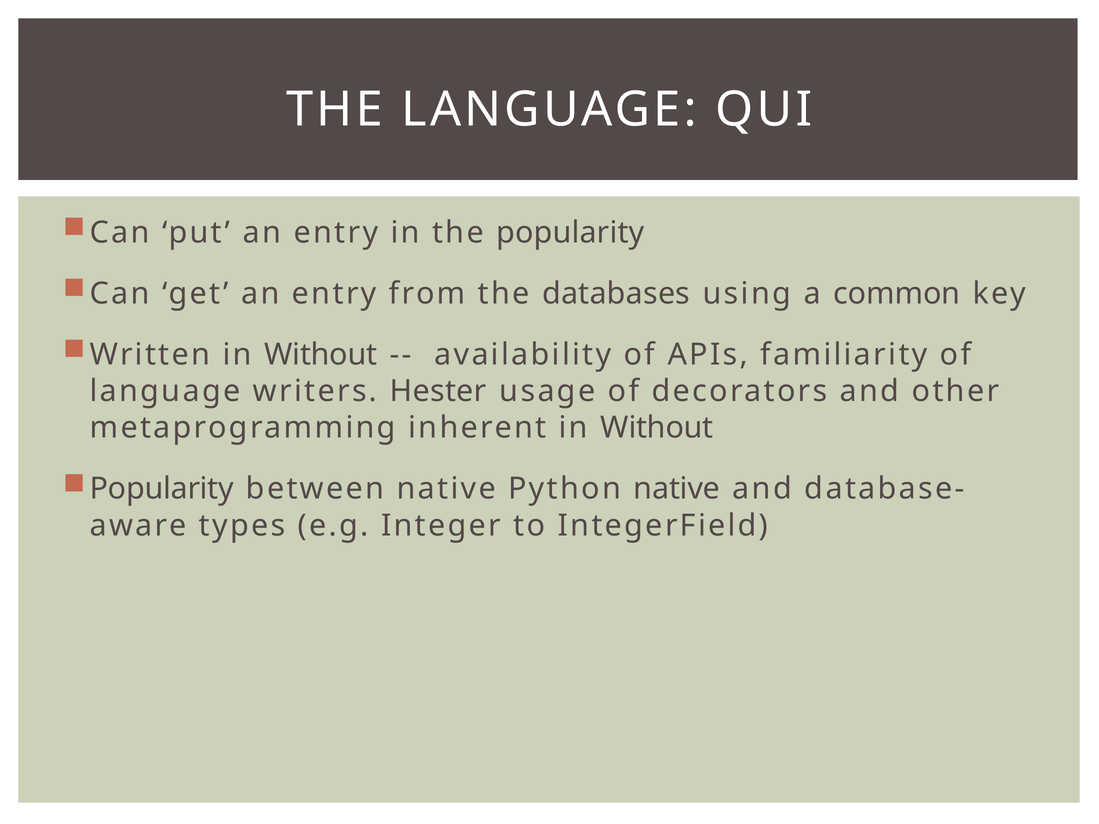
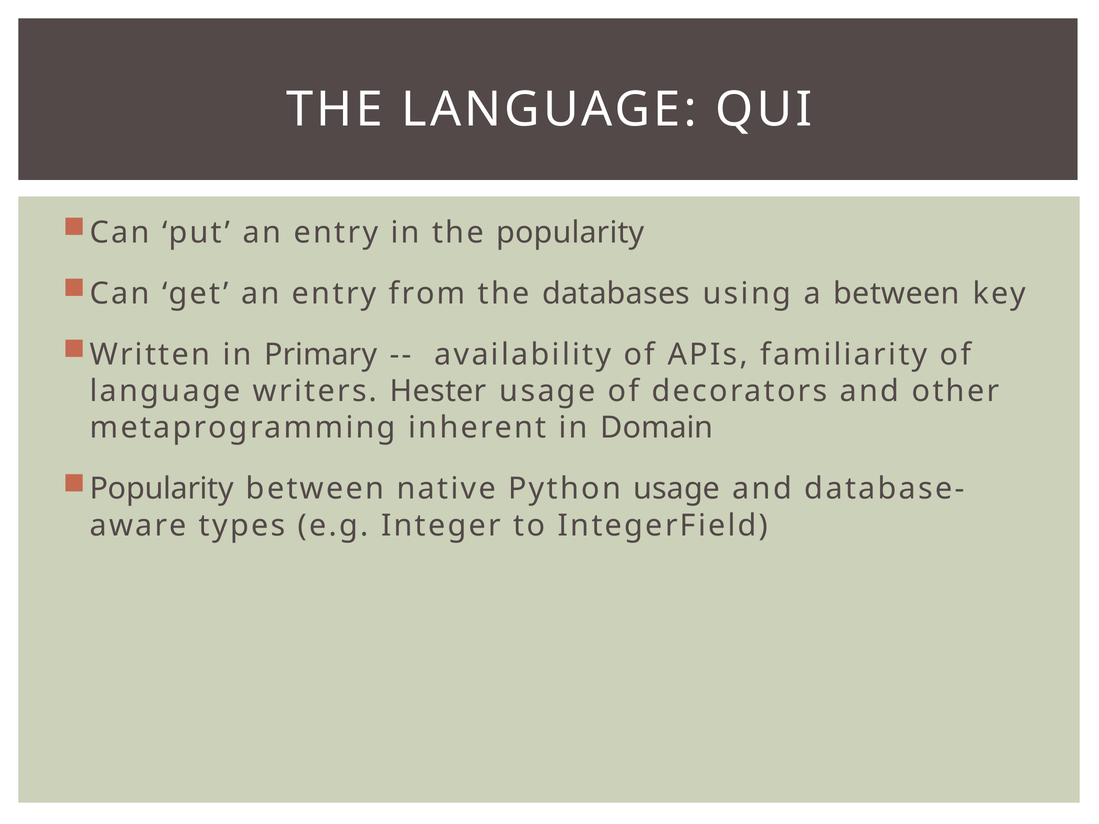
a common: common -> between (897, 294)
Written in Without: Without -> Primary (321, 355)
inherent in Without: Without -> Domain (657, 428)
Python native: native -> usage (677, 489)
